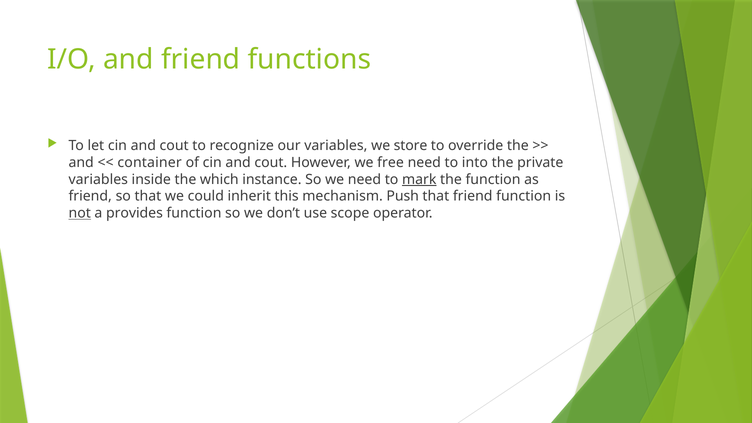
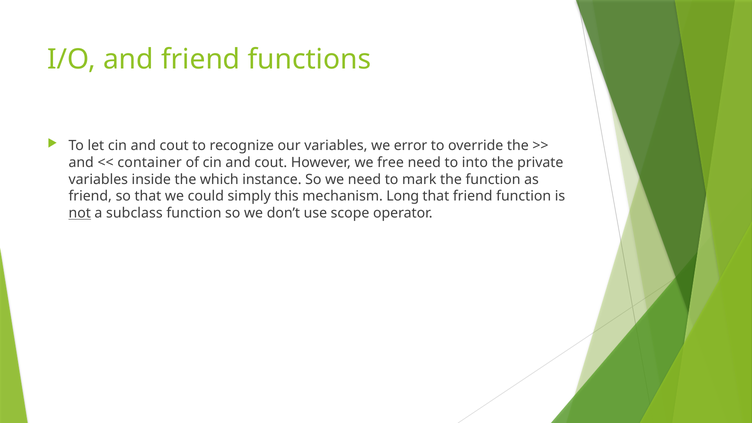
store: store -> error (411, 146)
mark underline: present -> none (419, 179)
inherit: inherit -> simply (249, 196)
Push: Push -> Long (403, 196)
provides: provides -> subclass (134, 213)
